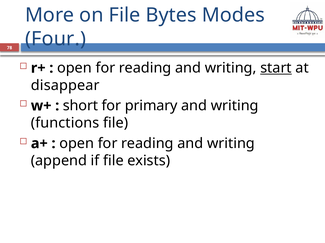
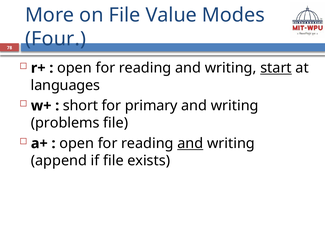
Bytes: Bytes -> Value (171, 15)
disappear: disappear -> languages (65, 86)
functions: functions -> problems (65, 123)
and underline: none -> present (190, 144)
